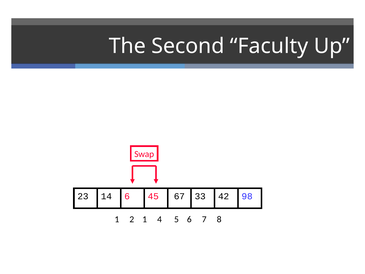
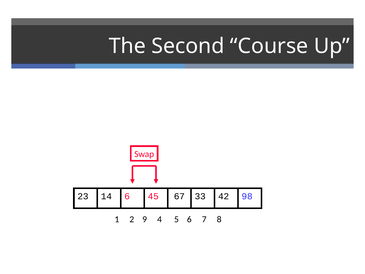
Faculty: Faculty -> Course (269, 46)
2 1: 1 -> 9 (145, 219)
